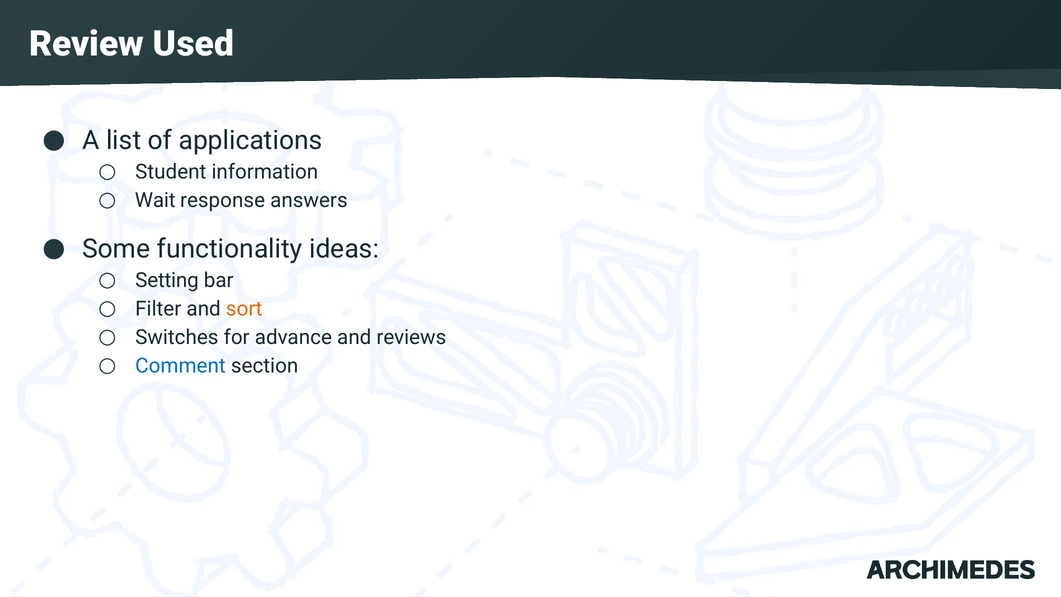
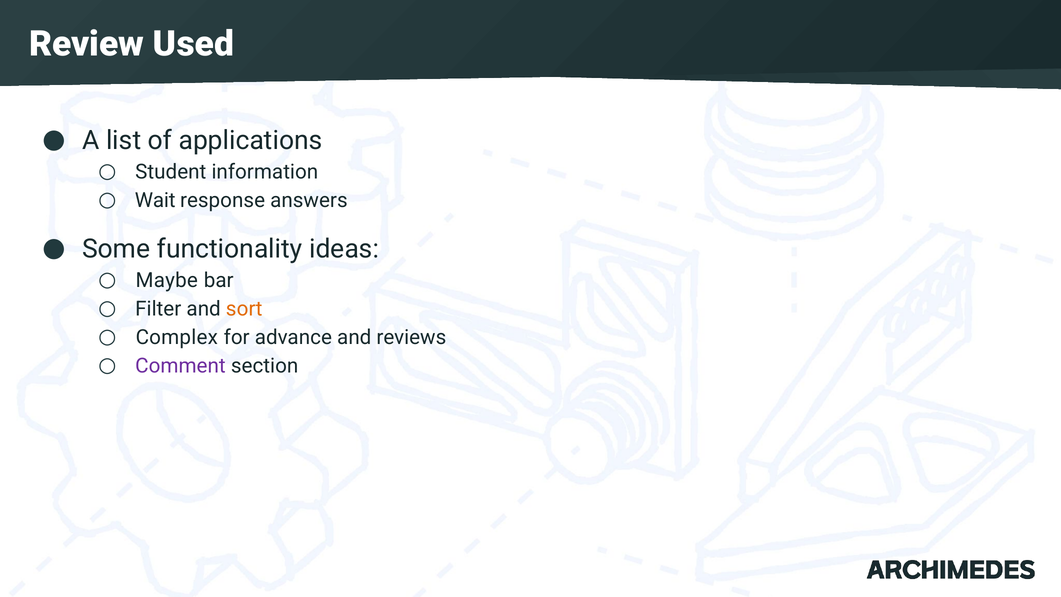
Setting: Setting -> Maybe (167, 280)
Switches: Switches -> Complex (177, 337)
Comment colour: blue -> purple (180, 366)
